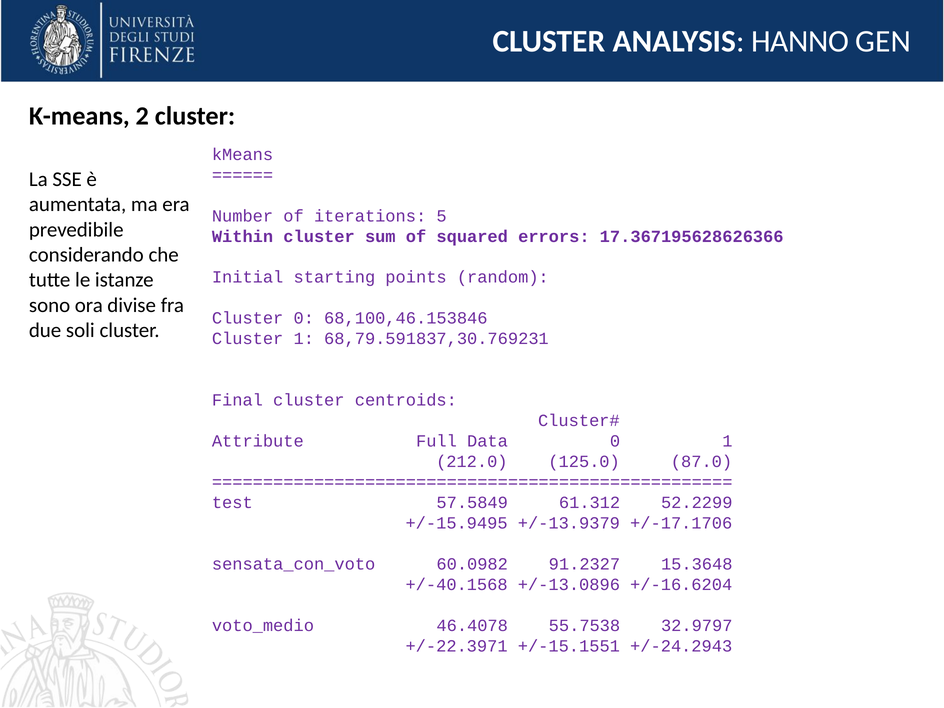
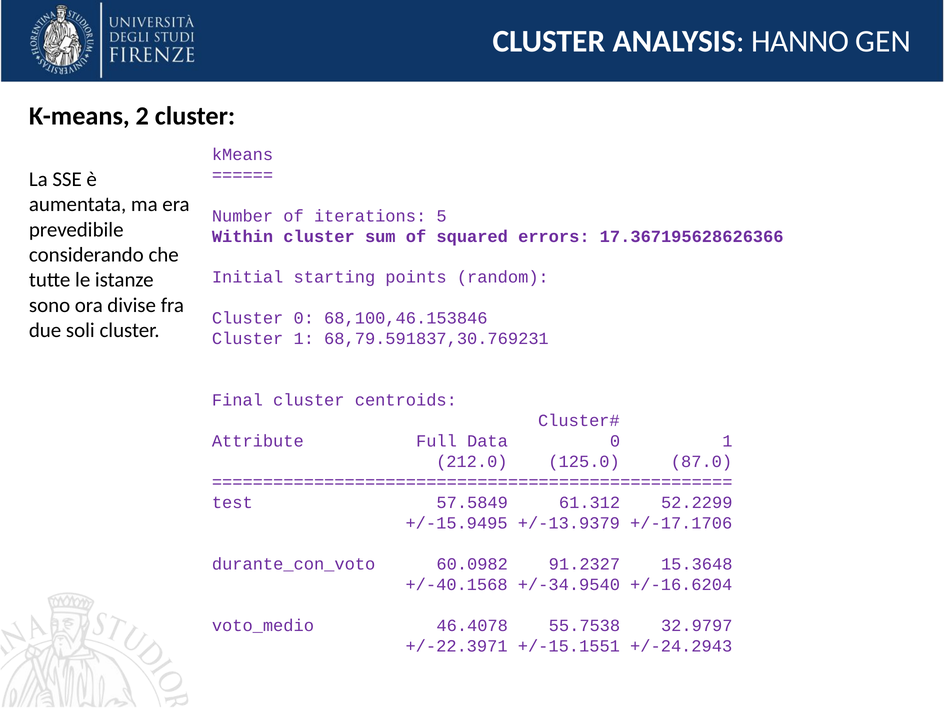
sensata_con_voto: sensata_con_voto -> durante_con_voto (294, 564)
+/-13.0896: +/-13.0896 -> +/-34.9540 (569, 585)
